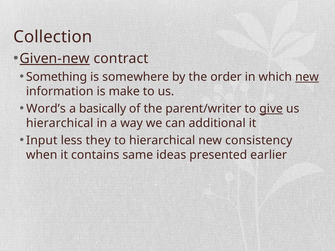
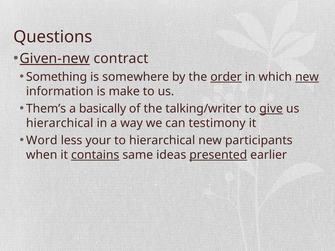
Collection: Collection -> Questions (53, 37)
order underline: none -> present (226, 77)
Word’s: Word’s -> Them’s (46, 109)
parent/writer: parent/writer -> talking/writer (203, 109)
additional: additional -> testimony (217, 123)
Input: Input -> Word (42, 141)
they: they -> your (98, 141)
consistency: consistency -> participants (259, 141)
contains underline: none -> present (95, 155)
presented underline: none -> present (218, 155)
